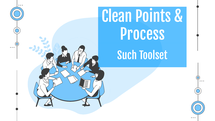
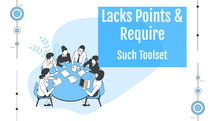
Clean: Clean -> Lacks (117, 17)
Process: Process -> Require (142, 35)
